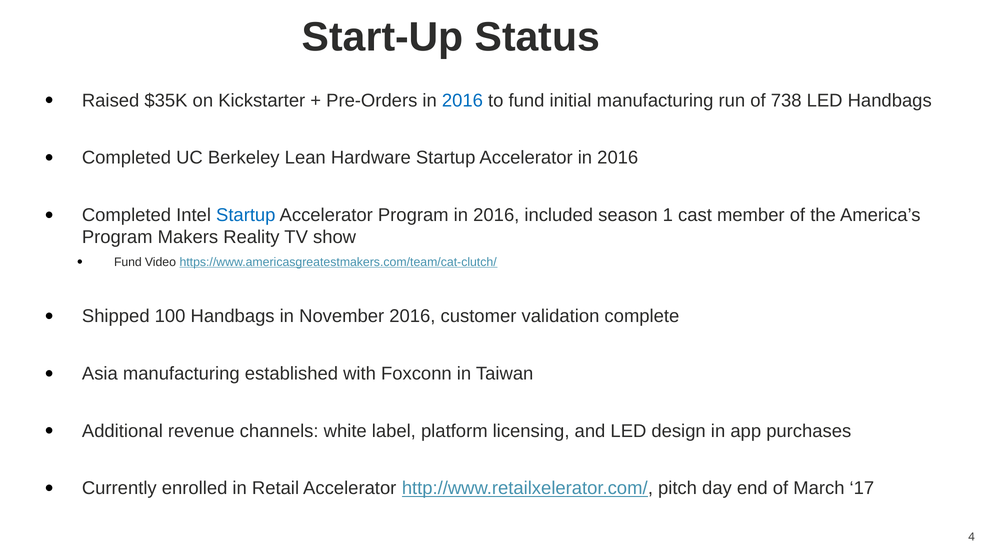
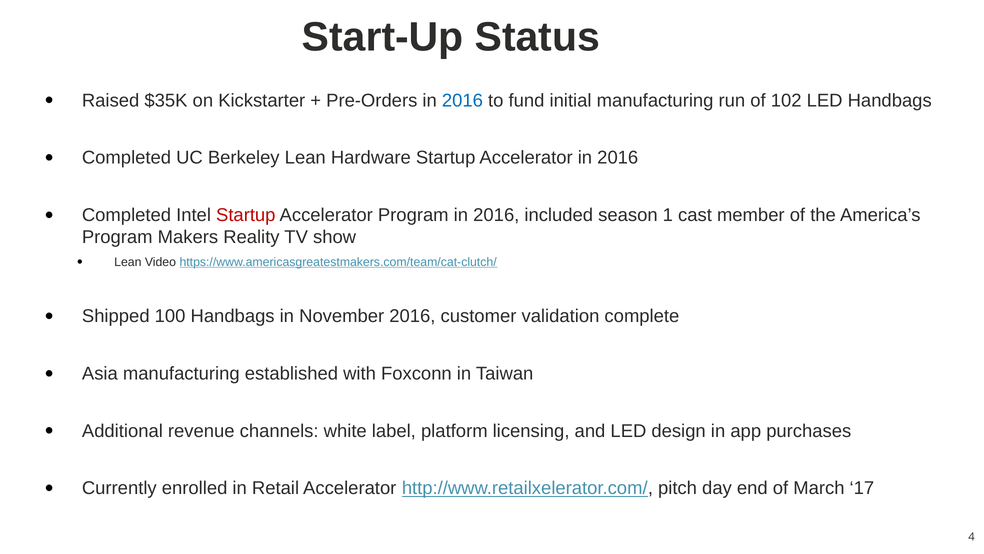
738: 738 -> 102 (786, 100)
Startup colour: blue -> red (246, 215)
Fund: Fund -> Lean (128, 262)
